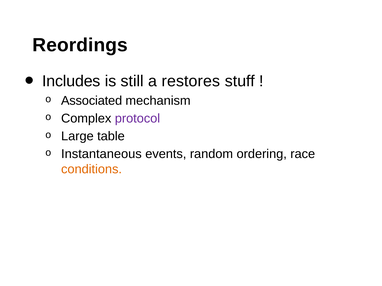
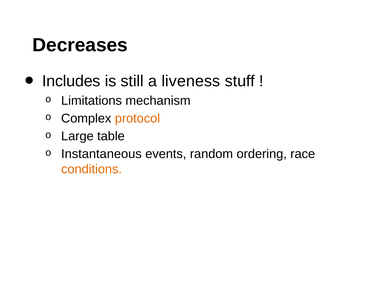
Reordings: Reordings -> Decreases (80, 45)
restores: restores -> liveness (191, 81)
Associated: Associated -> Limitations (92, 101)
protocol colour: purple -> orange (137, 119)
